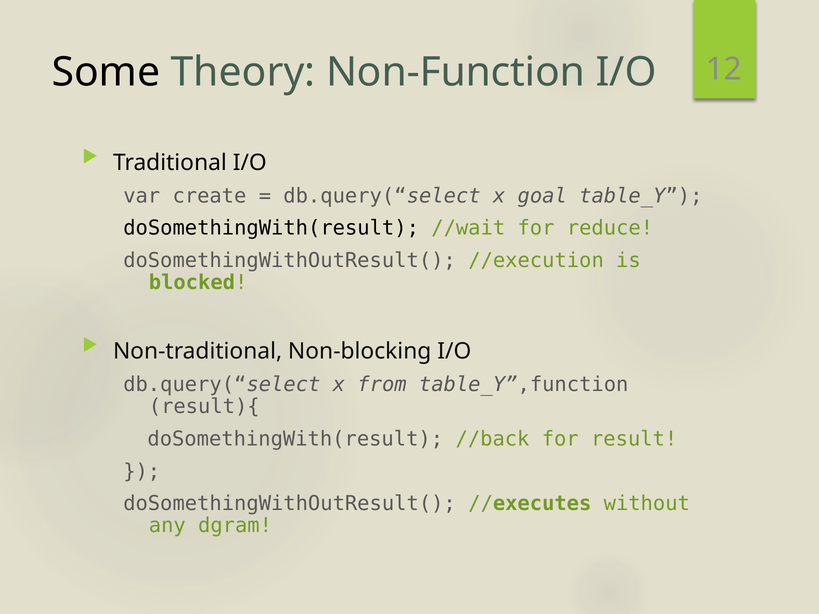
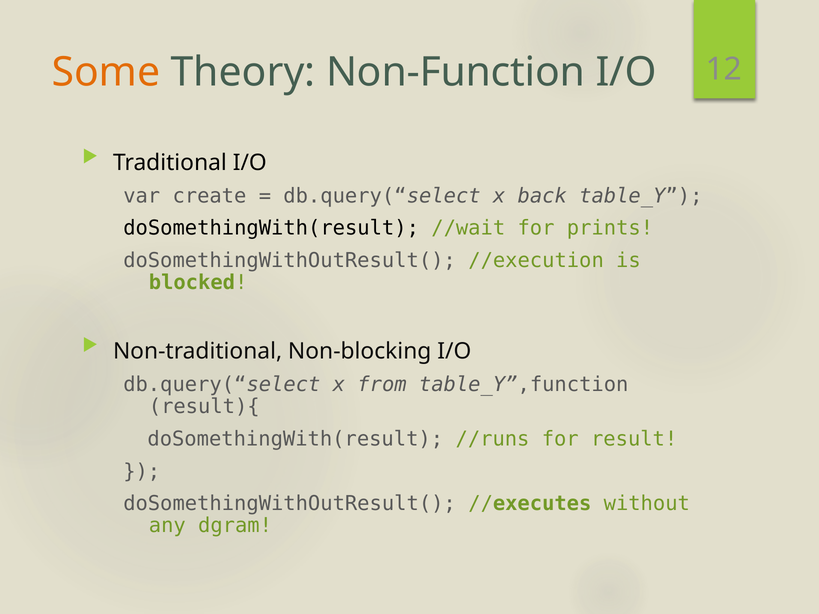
Some colour: black -> orange (106, 72)
goal: goal -> back (542, 196)
reduce: reduce -> prints (610, 228)
//back: //back -> //runs (493, 439)
